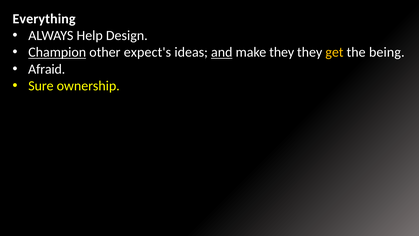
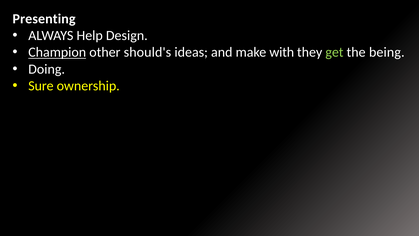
Everything: Everything -> Presenting (44, 19)
expect's: expect's -> should's (147, 52)
and underline: present -> none (222, 52)
make they: they -> with (282, 52)
get colour: yellow -> light green (334, 52)
Afraid: Afraid -> Doing (47, 69)
